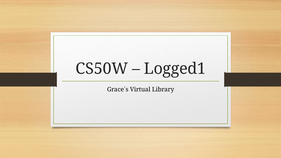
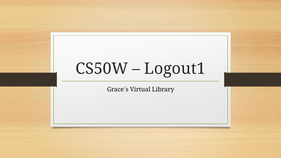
Logged1: Logged1 -> Logout1 (175, 69)
